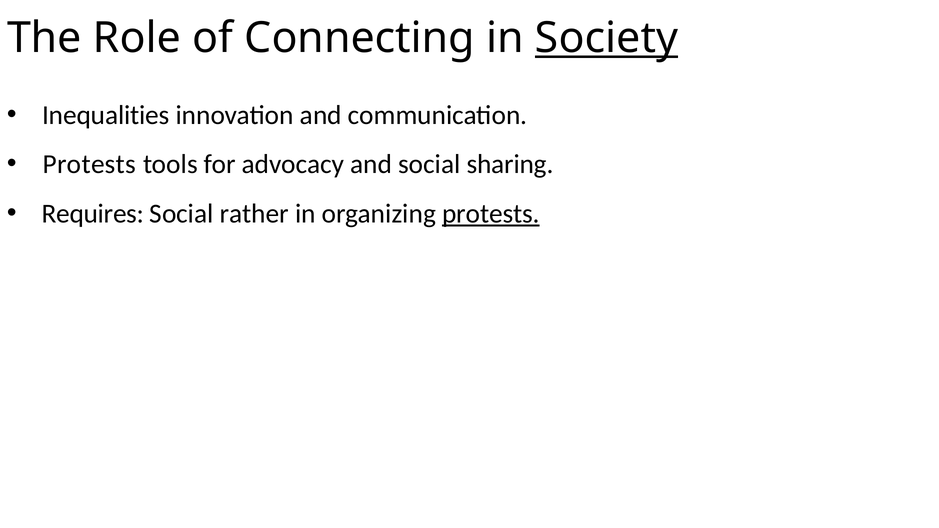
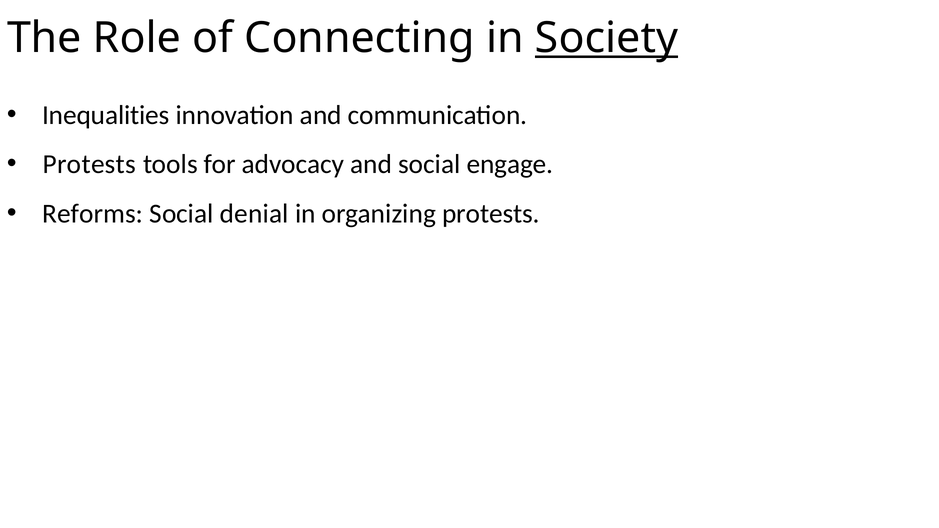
sharing: sharing -> engage (510, 164)
Requires: Requires -> Reforms (93, 214)
rather: rather -> denial (254, 214)
protests underline: present -> none (491, 214)
